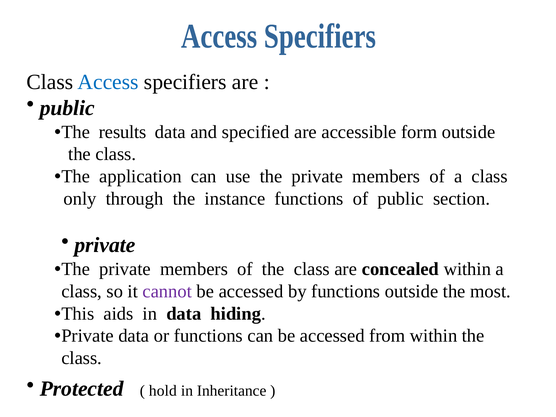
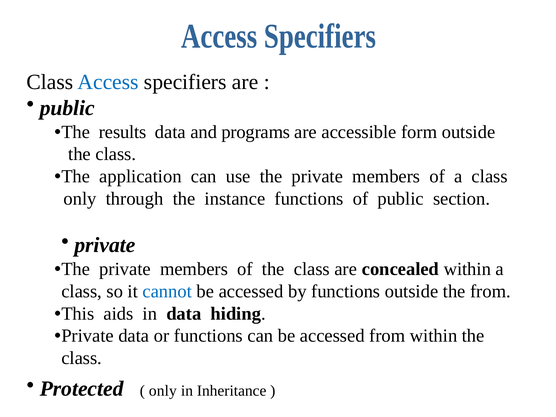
specified: specified -> programs (256, 132)
cannot colour: purple -> blue (167, 291)
the most: most -> from (490, 291)
hold: hold -> only (163, 391)
